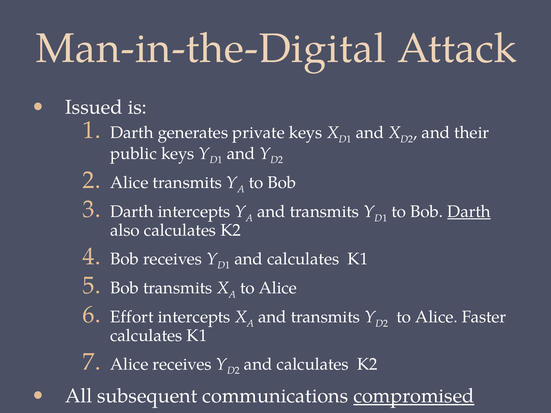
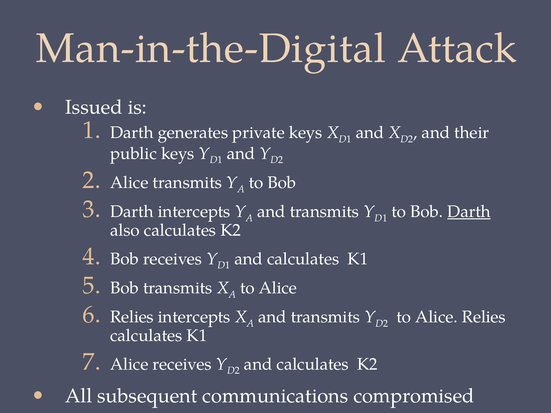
Effort: Effort -> Relies (132, 317)
Alice Faster: Faster -> Relies (484, 317)
compromised underline: present -> none (414, 396)
